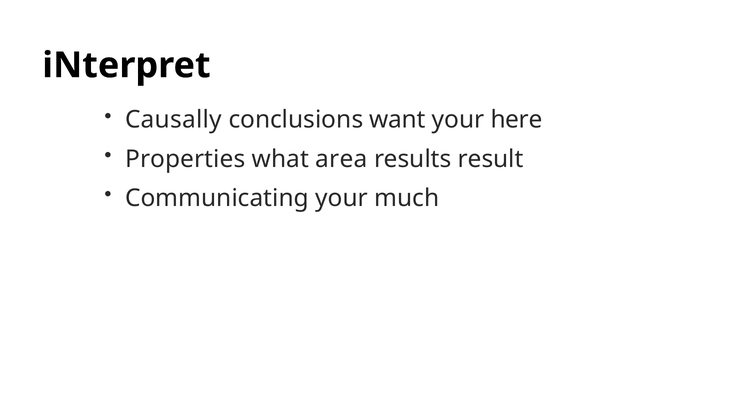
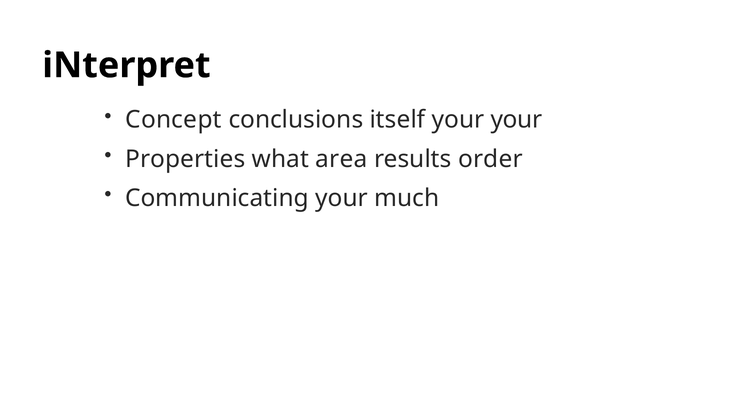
Causally: Causally -> Concept (174, 120)
want: want -> itself (397, 120)
your here: here -> your (517, 120)
result: result -> order (491, 159)
